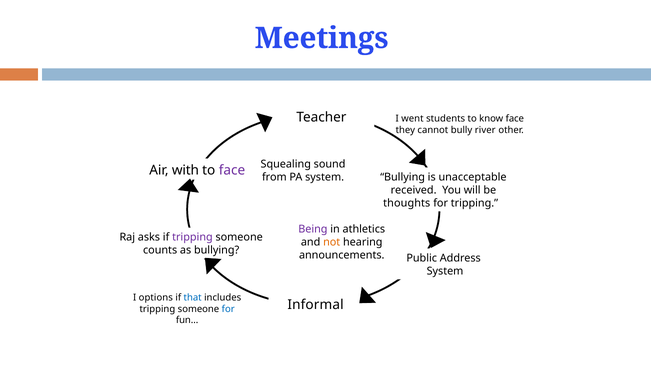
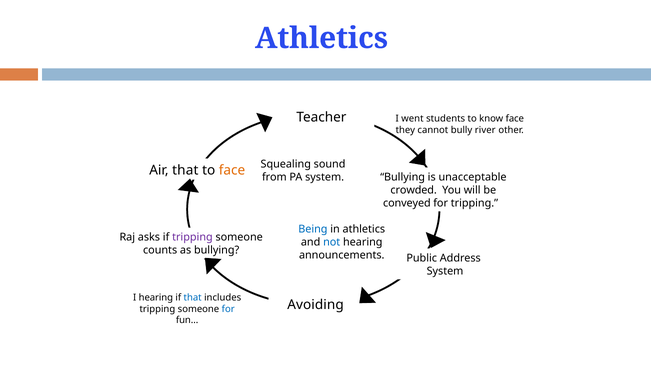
Meetings: Meetings -> Athletics (321, 38)
Air with: with -> that (185, 170)
face colour: purple -> orange (232, 170)
received: received -> crowded (414, 190)
thoughts: thoughts -> conveyed (407, 203)
Being colour: purple -> blue (313, 229)
not colour: orange -> blue (332, 242)
I options: options -> hearing (156, 298)
Informal: Informal -> Avoiding (316, 305)
